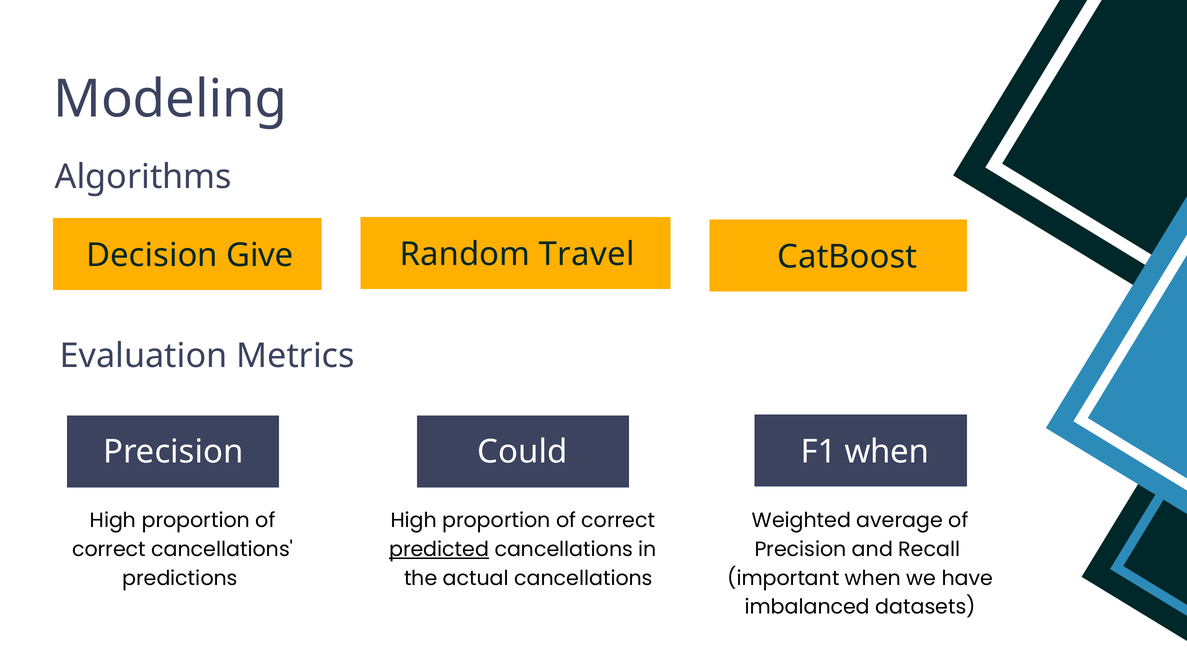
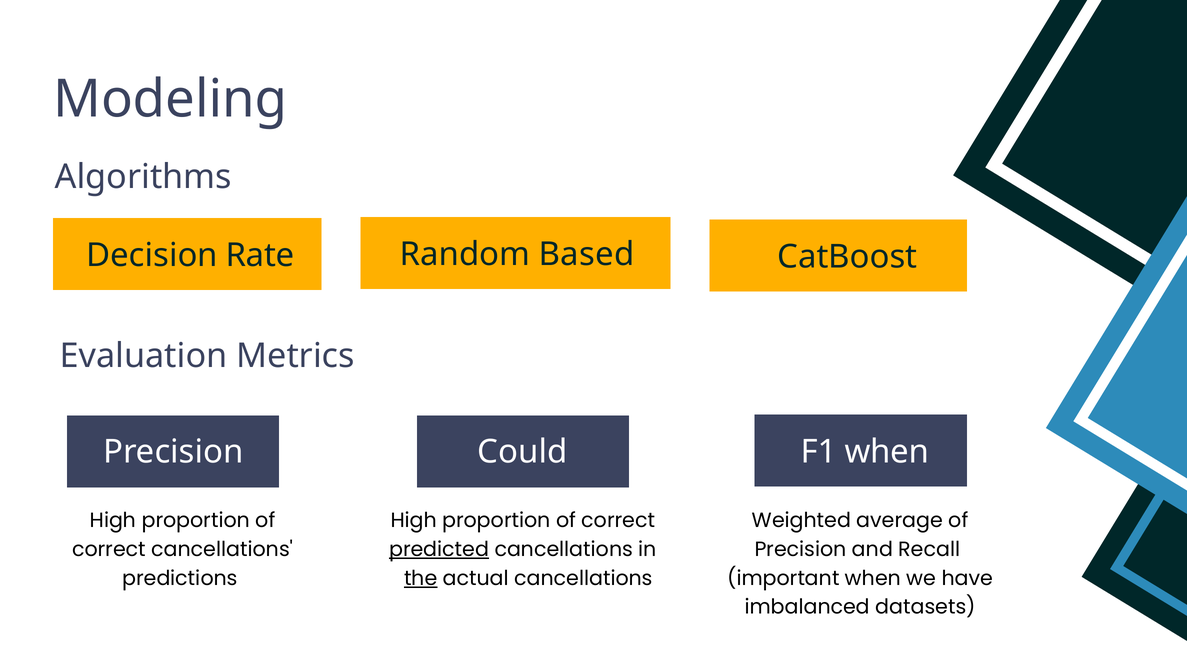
Give: Give -> Rate (260, 255)
Travel: Travel -> Based (587, 254)
the underline: none -> present (421, 578)
